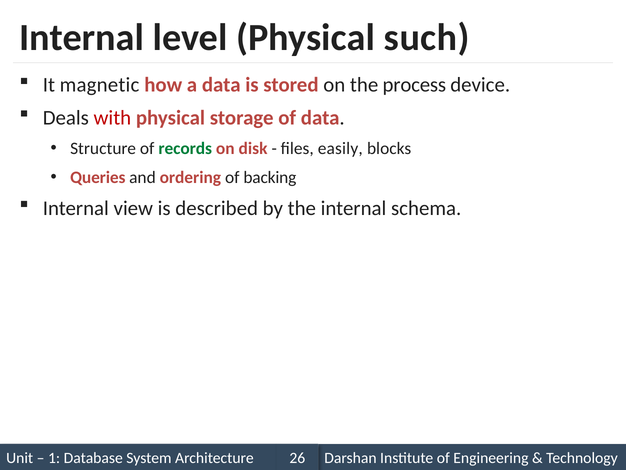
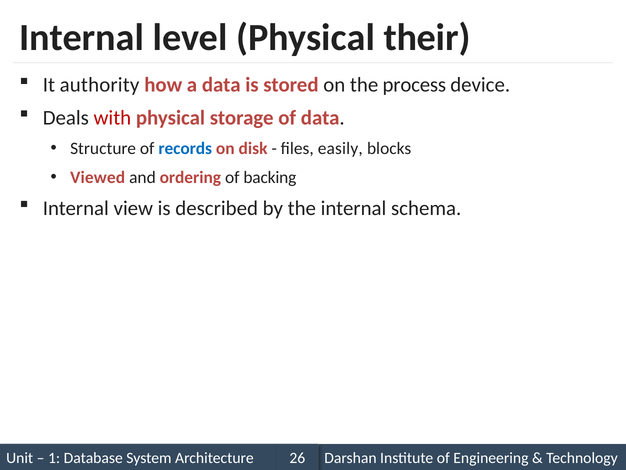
such: such -> their (427, 38)
magnetic: magnetic -> authority (100, 85)
records colour: green -> blue (185, 148)
Queries: Queries -> Viewed (98, 177)
